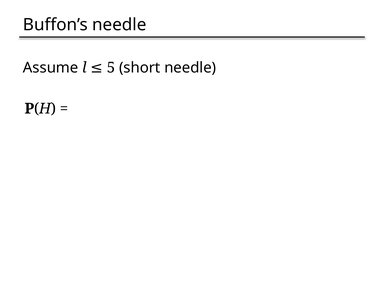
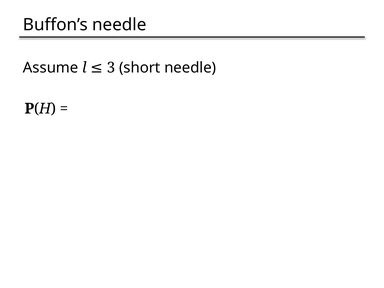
5: 5 -> 3 (111, 68)
